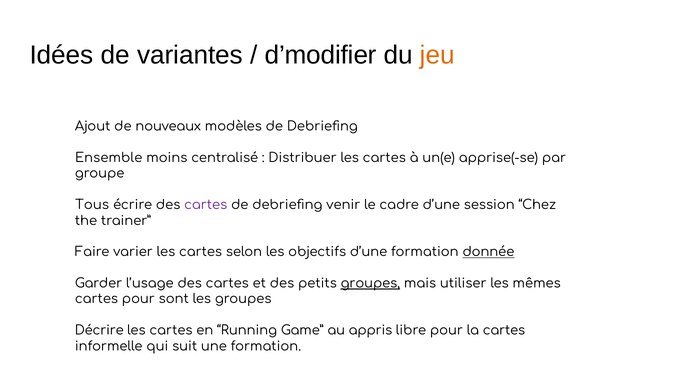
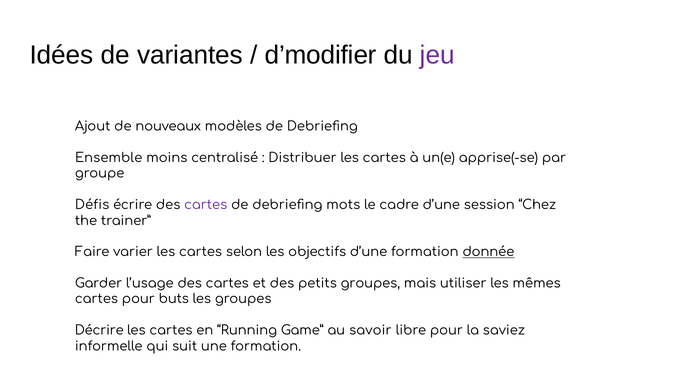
jeu colour: orange -> purple (437, 55)
Tous: Tous -> Défis (92, 205)
venir: venir -> mots (343, 205)
groupes underline: present -> none (370, 284)
sont: sont -> buts (174, 300)
appris: appris -> savoir (370, 331)
la cartes: cartes -> saviez (504, 331)
